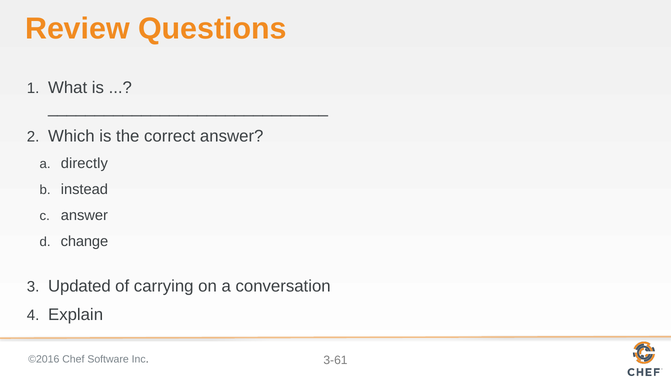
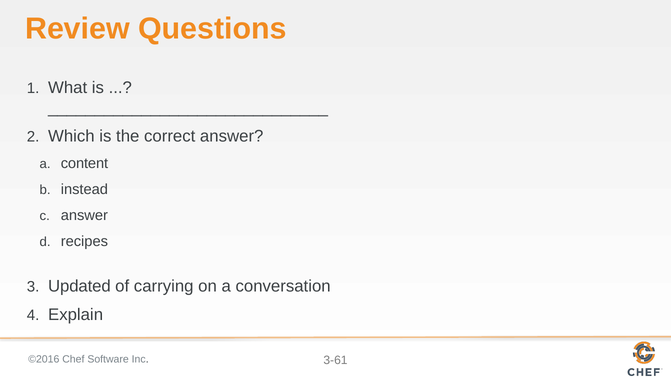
directly: directly -> content (84, 164)
change: change -> recipes (84, 242)
